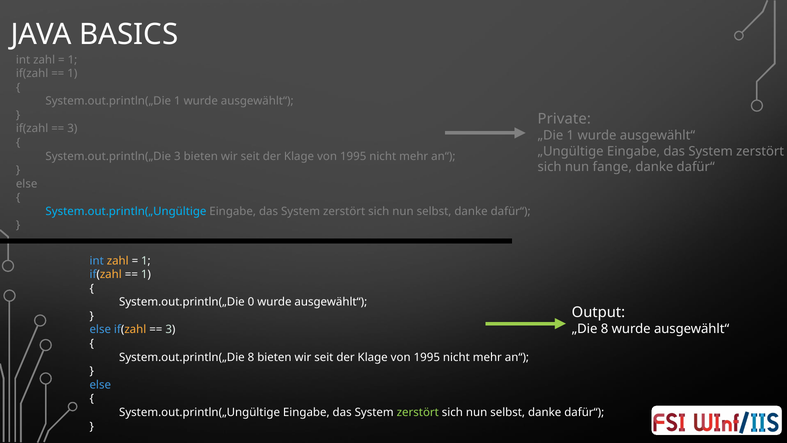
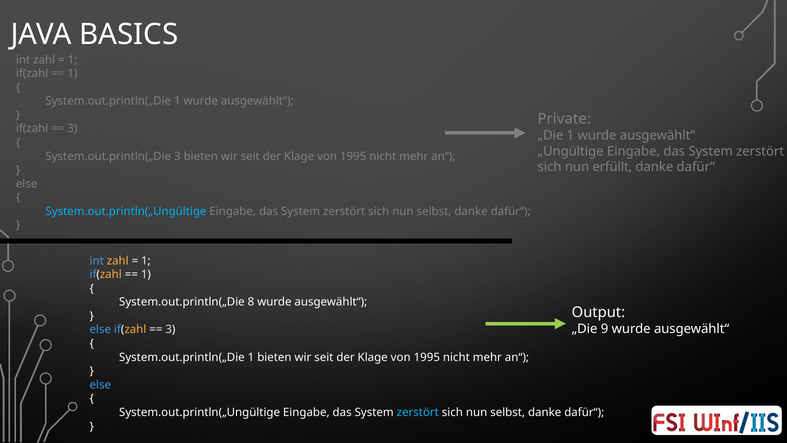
fange: fange -> erfüllt (612, 167)
0: 0 -> 8 (251, 302)
„Die 8: 8 -> 9 (605, 329)
8: 8 -> 1 (251, 357)
zerstört colour: light green -> light blue (418, 412)
